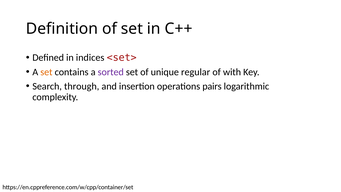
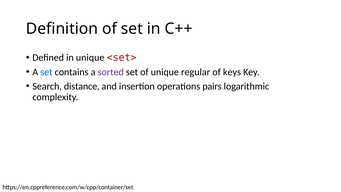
in indices: indices -> unique (90, 58)
set colour: orange -> blue (46, 72)
with: with -> keys (232, 72)
through: through -> distance (82, 86)
